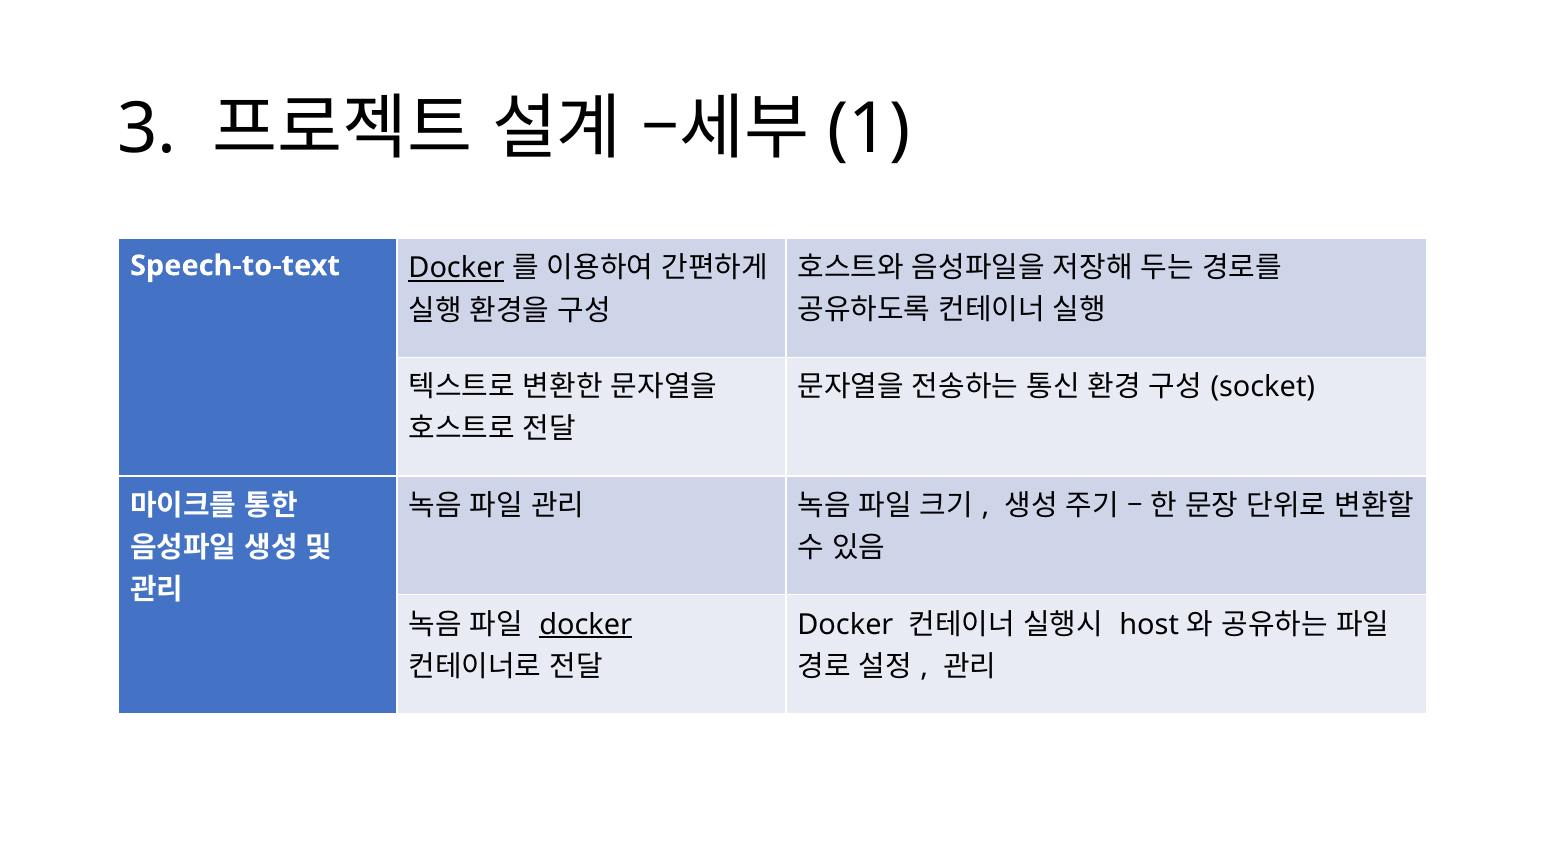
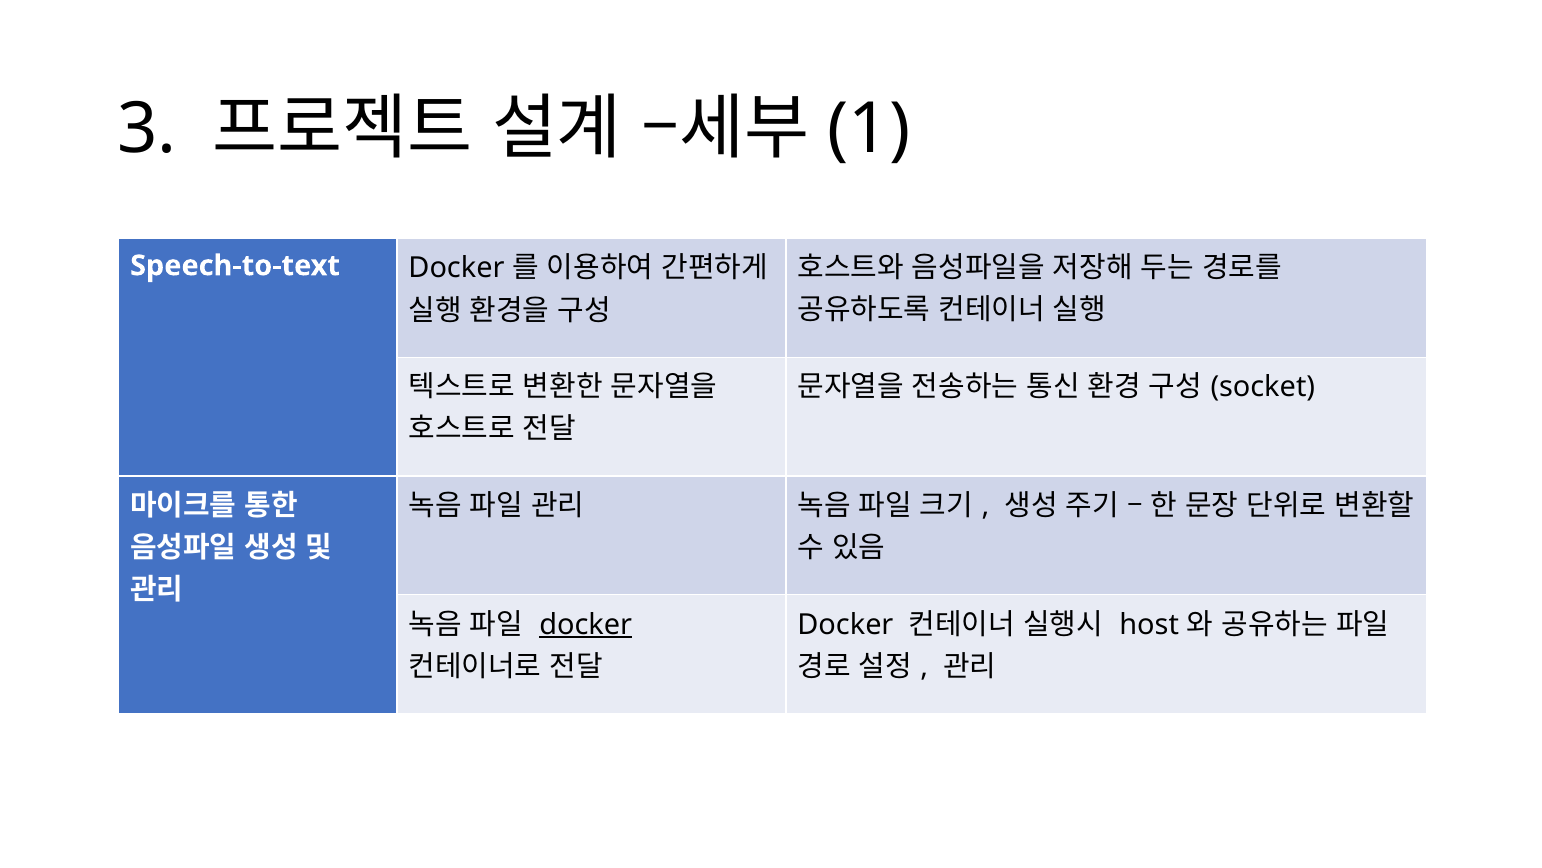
Docker underline: present -> none (456, 268)
